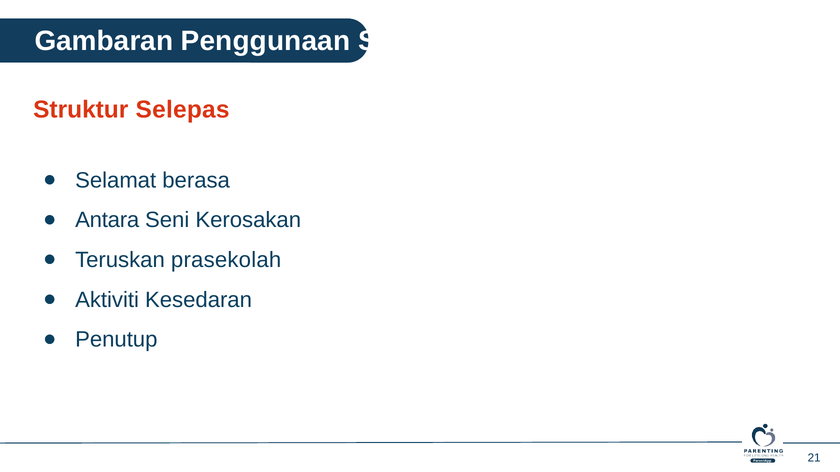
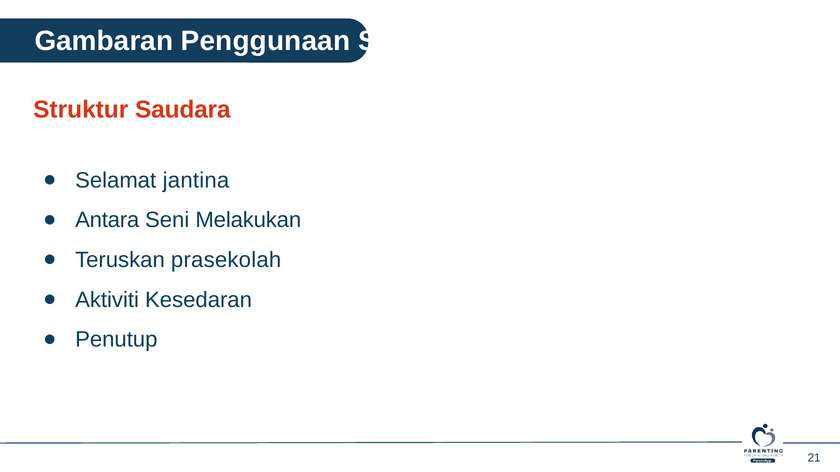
Selepas: Selepas -> Saudara (183, 110)
berasa: berasa -> jantina (196, 180)
Kerosakan: Kerosakan -> Melakukan (248, 220)
